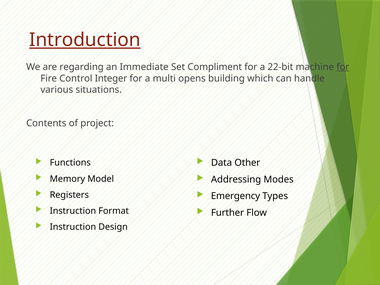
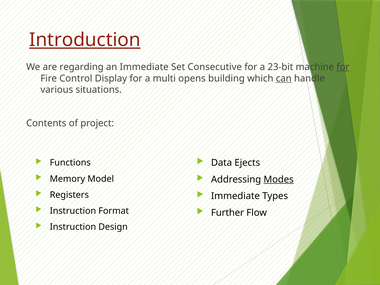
Compliment: Compliment -> Consecutive (215, 67)
22-bit: 22-bit -> 23-bit (280, 67)
Integer: Integer -> Display (111, 78)
can underline: none -> present (284, 78)
Other: Other -> Ejects (247, 163)
Modes underline: none -> present (279, 179)
Emergency: Emergency -> Immediate (235, 196)
